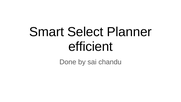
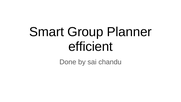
Select: Select -> Group (85, 32)
